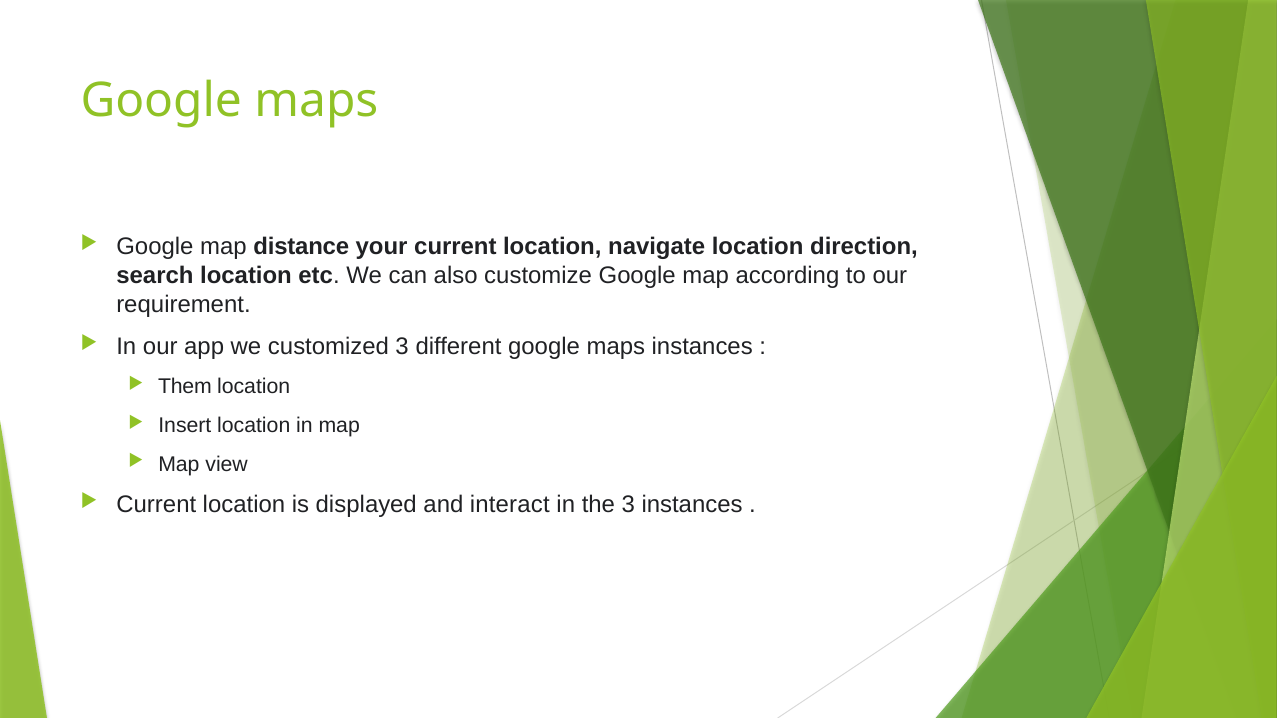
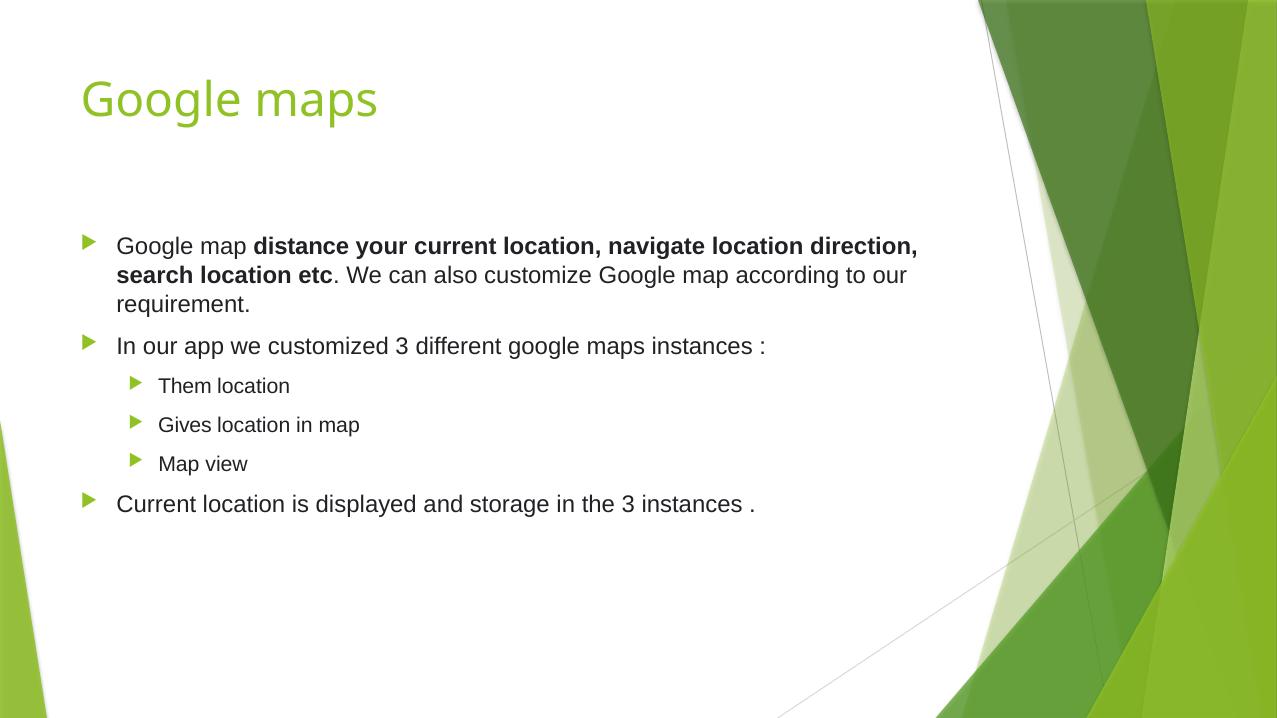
Insert: Insert -> Gives (185, 426)
interact: interact -> storage (510, 505)
